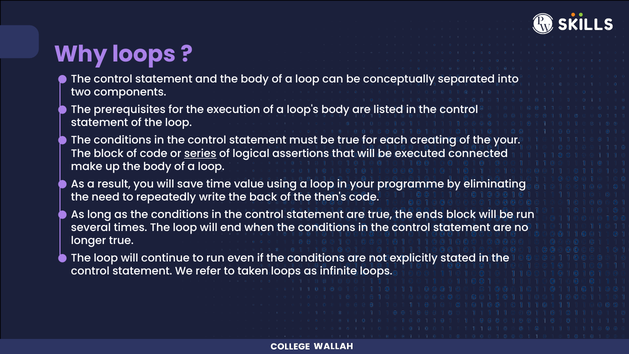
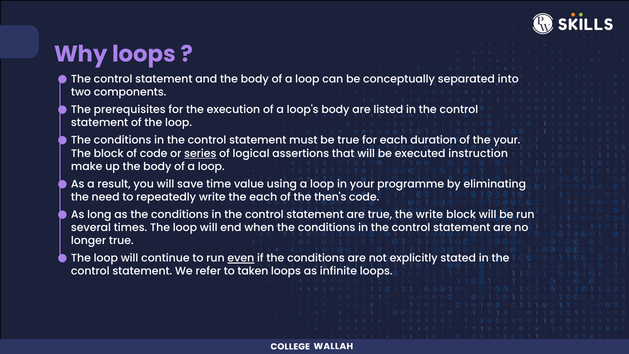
creating: creating -> duration (434, 140)
connected: connected -> instruction (478, 153)
the back: back -> each (263, 197)
the ends: ends -> write (429, 214)
even underline: none -> present (241, 258)
